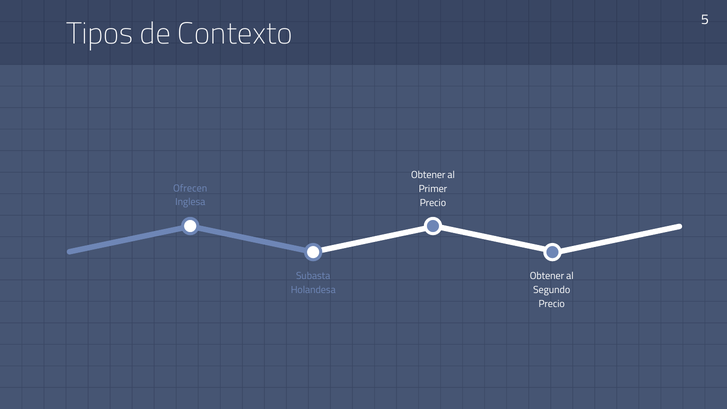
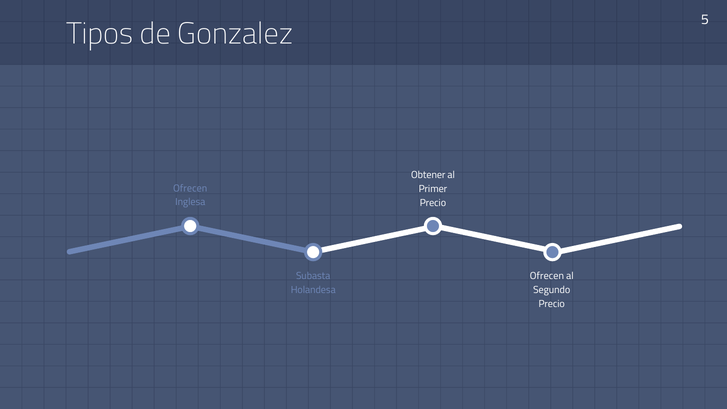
Contexto: Contexto -> Gonzalez (235, 34)
Obtener: Obtener -> Ofrecen (547, 276)
